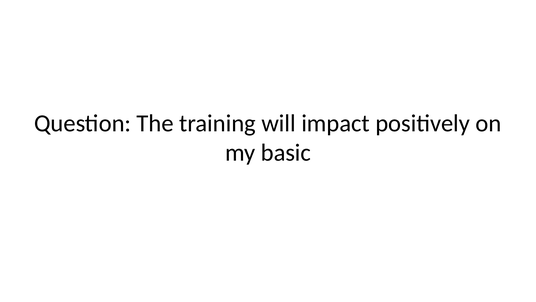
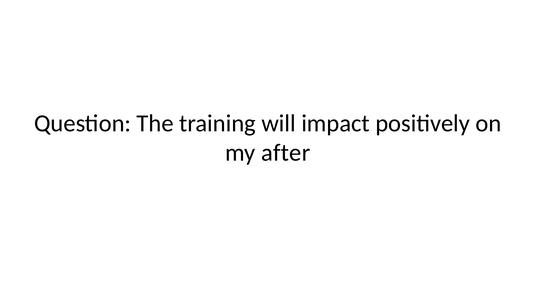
basic: basic -> after (286, 153)
